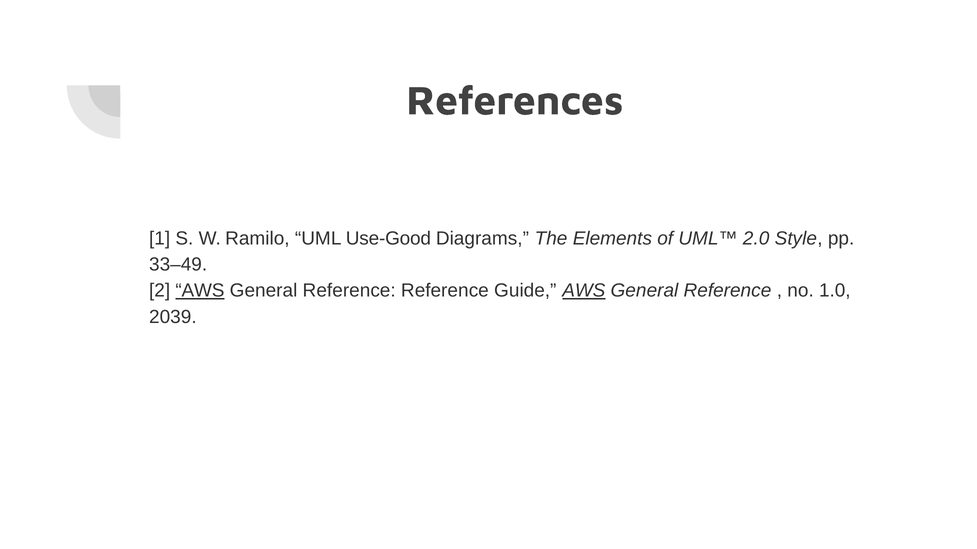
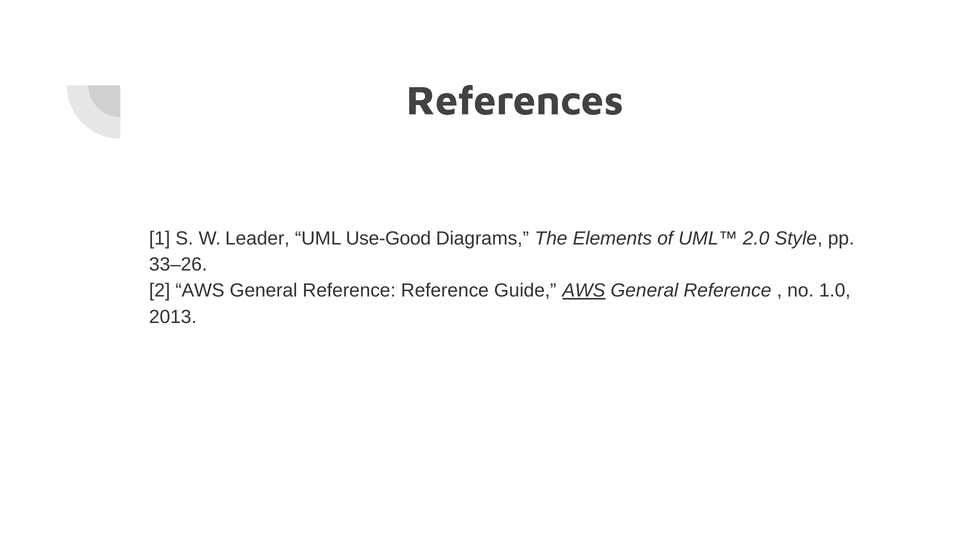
Ramilo: Ramilo -> Leader (257, 239)
33–49: 33–49 -> 33–26 (178, 265)
AWS underline: present -> none (200, 291)
2039: 2039 -> 2013 (173, 317)
